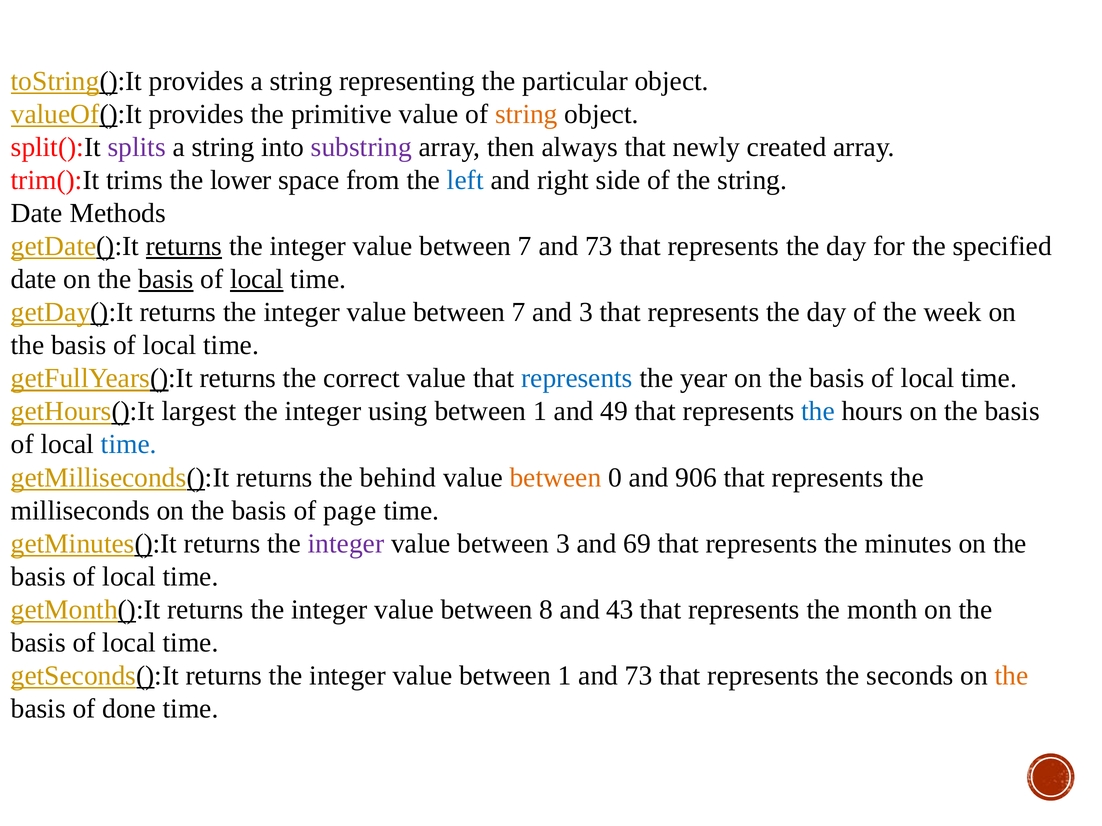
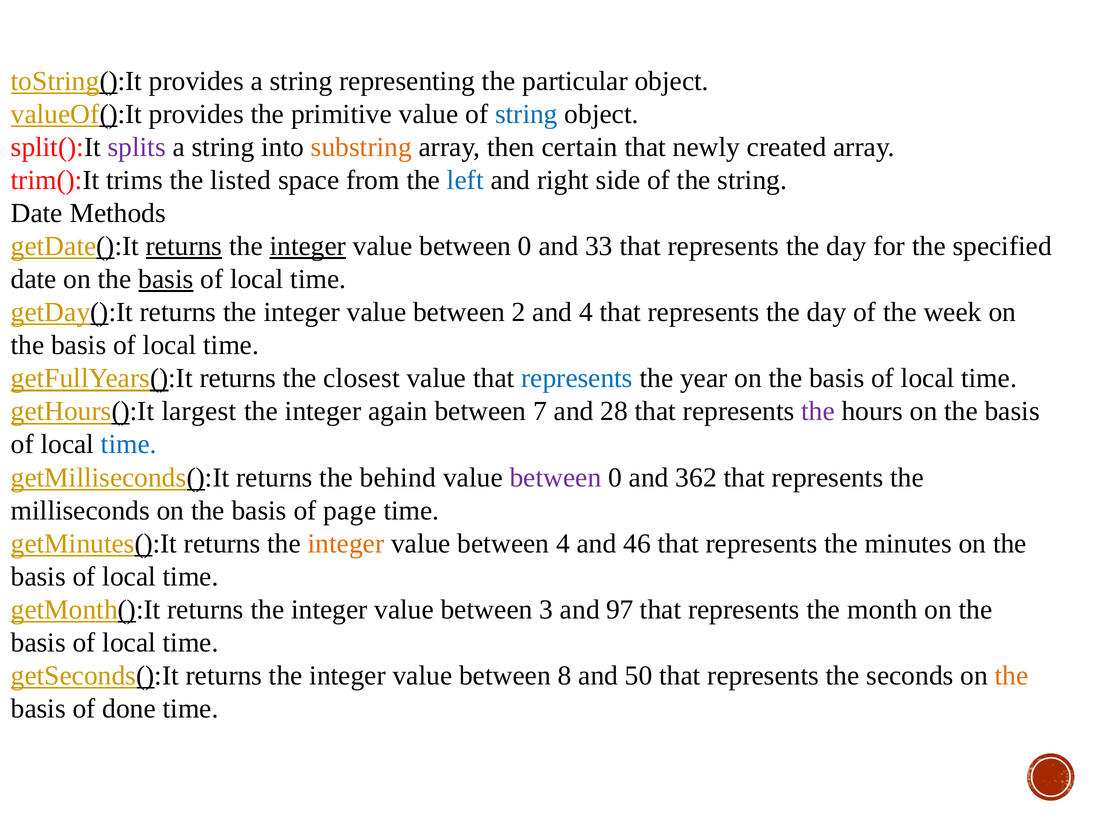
string colour: orange -> blue (526, 114)
substring colour: purple -> orange (361, 147)
always: always -> certain (580, 147)
lower: lower -> listed (241, 180)
integer underline: none -> present (308, 246)
7: 7 -> 0 (525, 246)
73: 73 -> 33 (599, 246)
local underline: present -> none (257, 279)
7: 7 -> 2 (519, 312)
and 3: 3 -> 4 (586, 312)
correct: correct -> closest (362, 379)
using: using -> again (398, 412)
1: 1 -> 7 (540, 412)
49: 49 -> 28 (614, 412)
the colour: blue -> purple (818, 412)
between colour: orange -> purple (556, 478)
906: 906 -> 362 (696, 478)
integer colour: purple -> orange (346, 544)
between 3: 3 -> 4 (563, 544)
69: 69 -> 46 (637, 544)
8: 8 -> 3 (546, 610)
43: 43 -> 97 (620, 610)
value between 1: 1 -> 8 (565, 676)
73: 73 -> 50 (639, 676)
